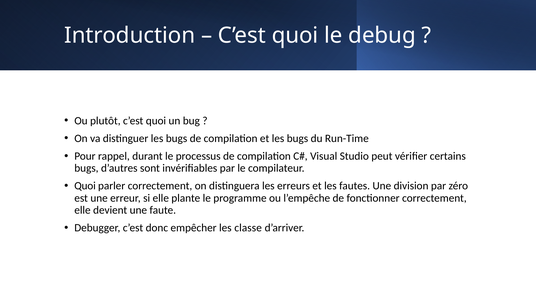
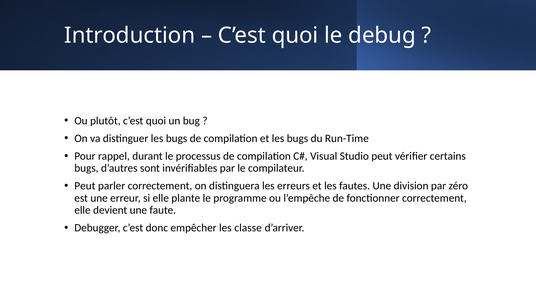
Quoi: Quoi -> Peut (85, 186)
